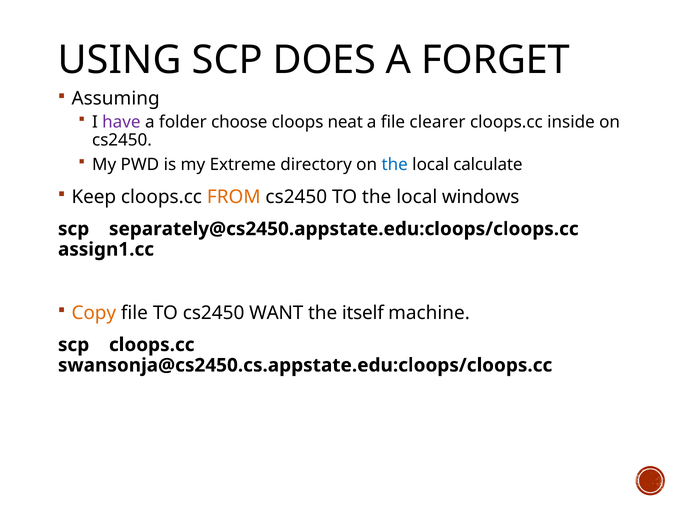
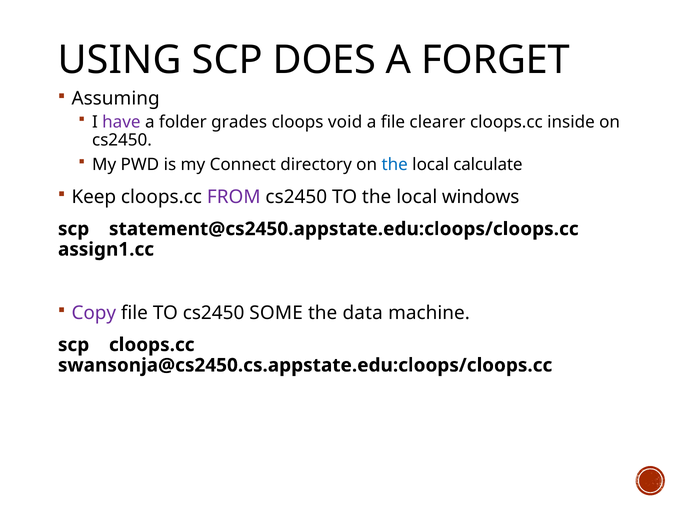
choose: choose -> grades (239, 122)
neat: neat -> void (345, 122)
Extreme: Extreme -> Connect (243, 165)
FROM colour: orange -> purple (234, 197)
separately@cs2450.appstate.edu:cloops/cloops.cc: separately@cs2450.appstate.edu:cloops/cloops.cc -> statement@cs2450.appstate.edu:cloops/cloops.cc (344, 229)
Copy colour: orange -> purple (94, 313)
WANT: WANT -> SOME (276, 313)
itself: itself -> data (363, 313)
